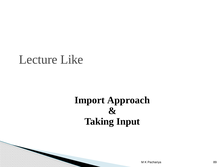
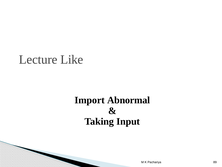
Approach: Approach -> Abnormal (129, 100)
